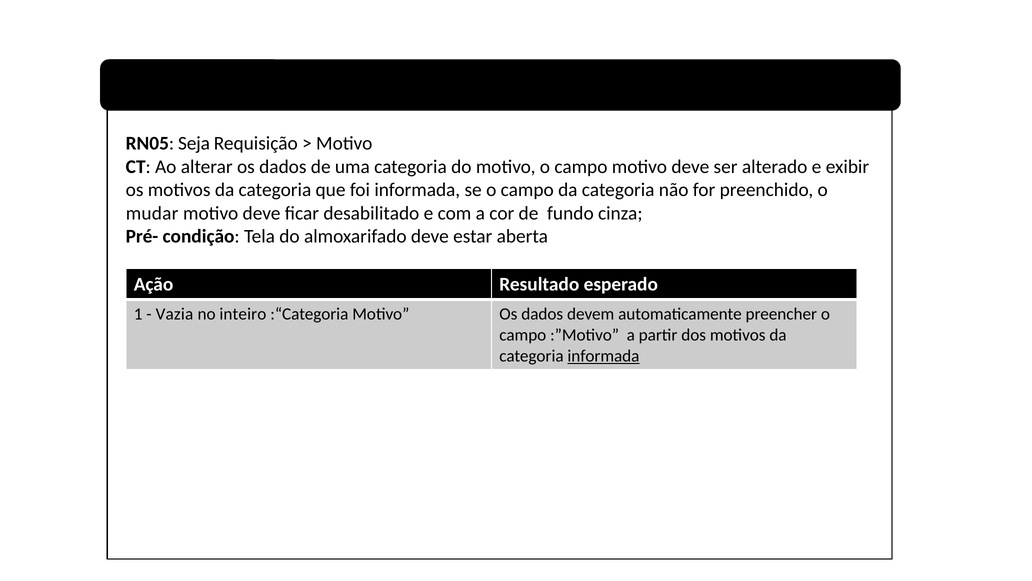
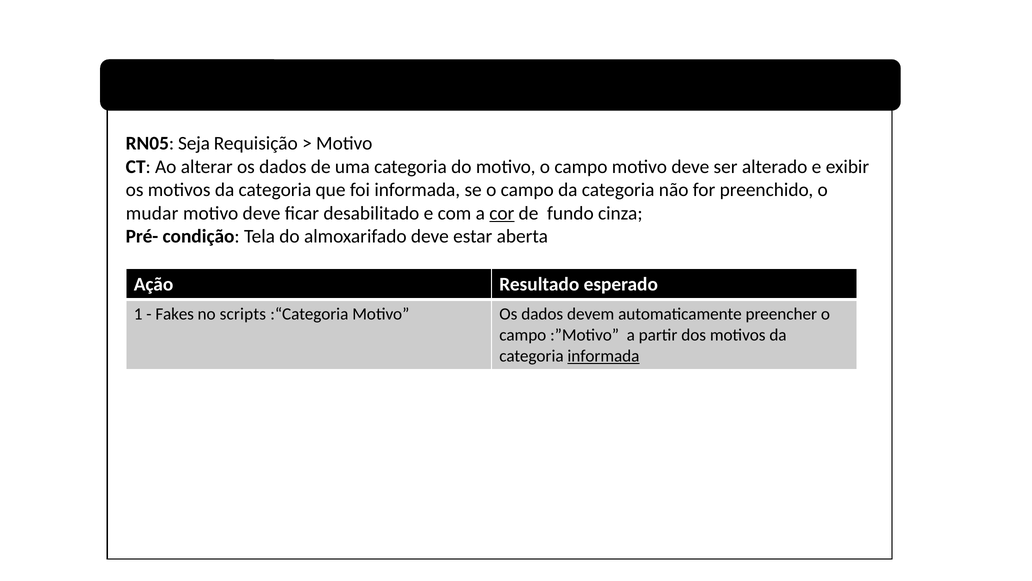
cor underline: none -> present (502, 213)
Vazia: Vazia -> Fakes (175, 314)
inteiro: inteiro -> scripts (243, 314)
